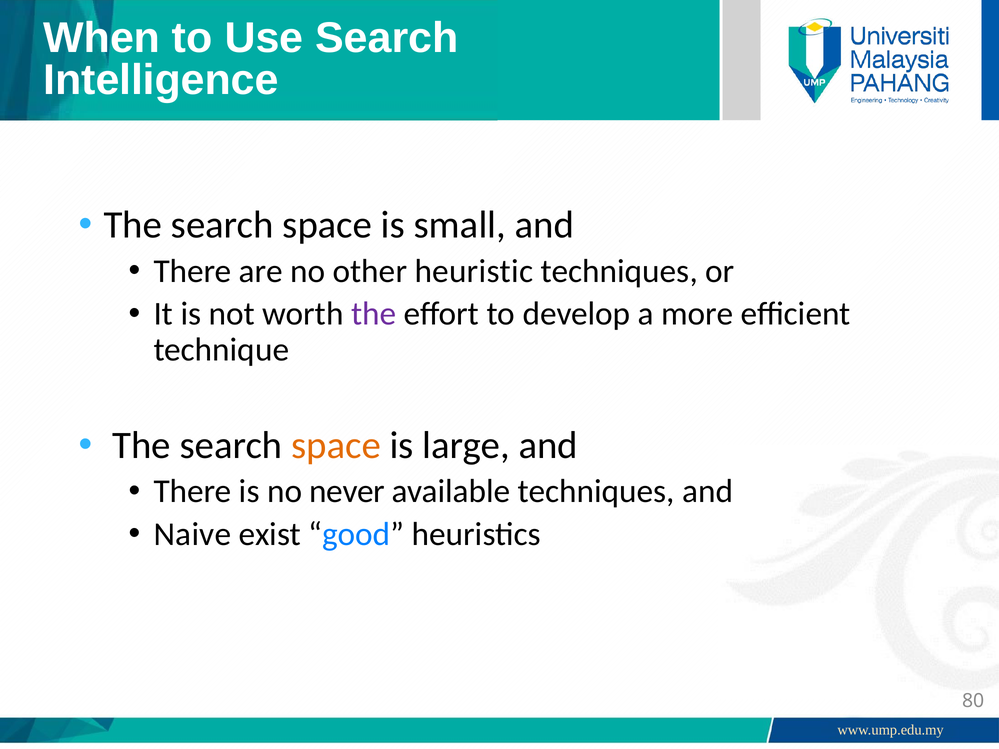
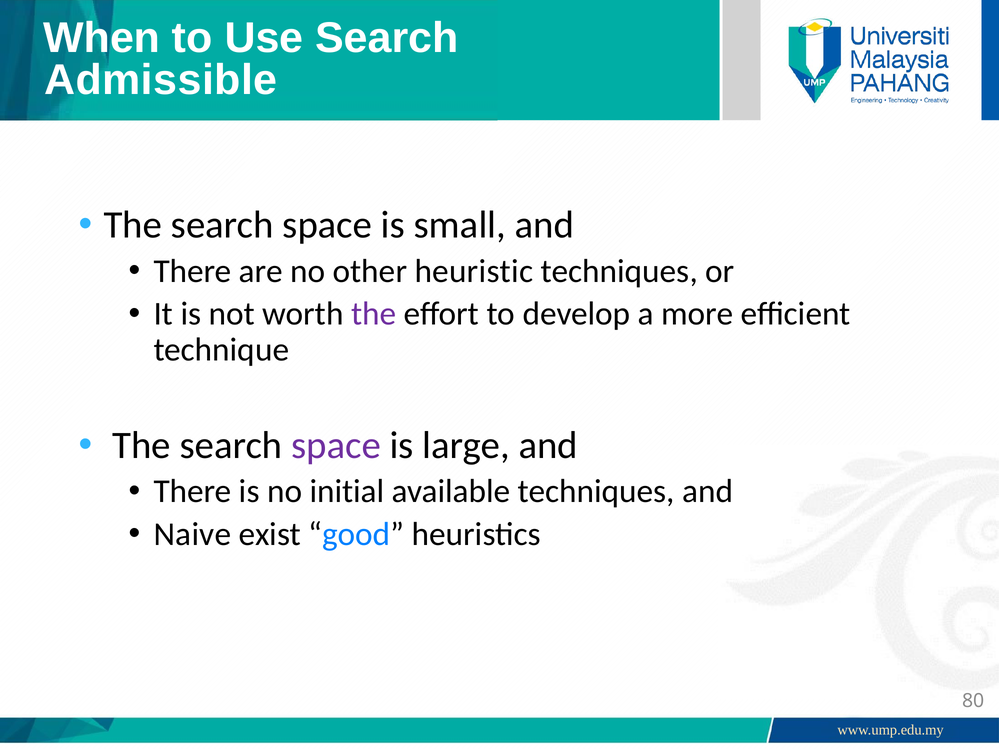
Intelligence: Intelligence -> Admissible (161, 80)
space colour: orange -> purple (336, 446)
never: never -> initial (347, 492)
